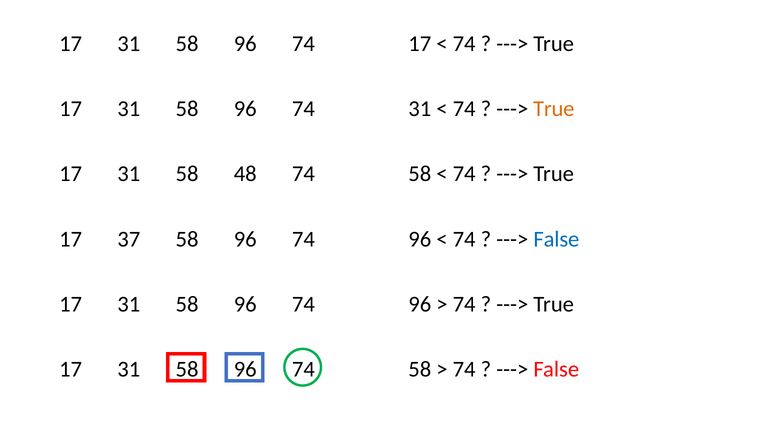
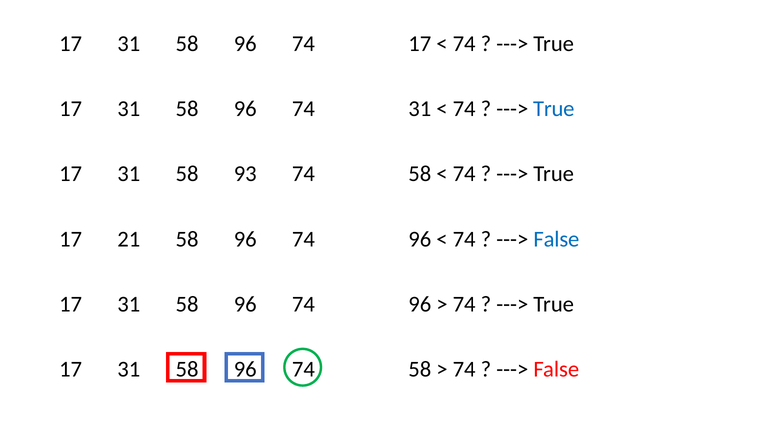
True colour: orange -> blue (554, 109)
48: 48 -> 93 (245, 174)
37: 37 -> 21 (129, 239)
